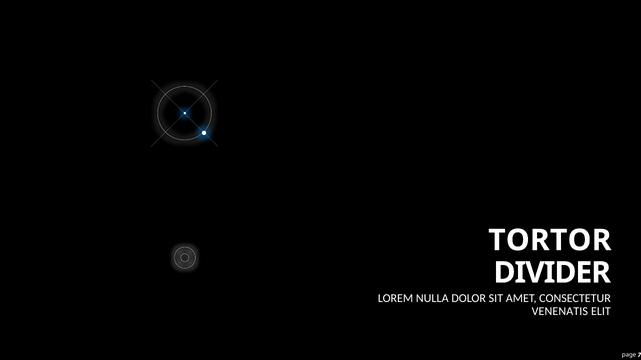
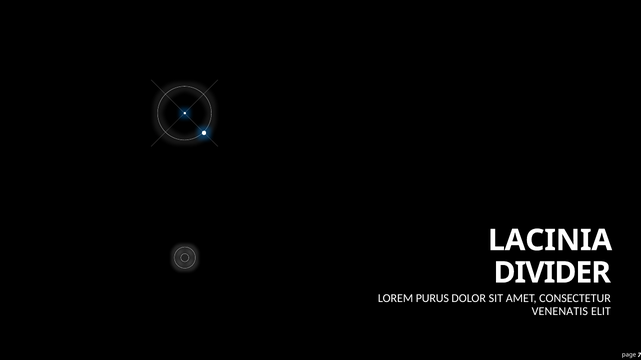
TORTOR: TORTOR -> LACINIA (550, 241)
NULLA: NULLA -> PURUS (432, 299)
